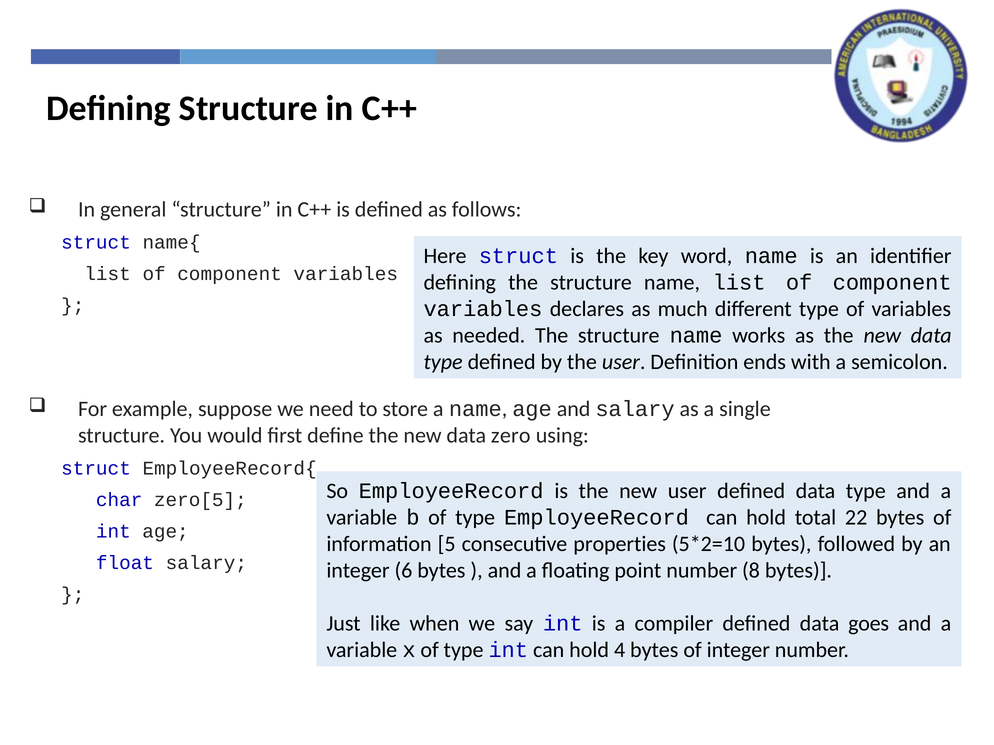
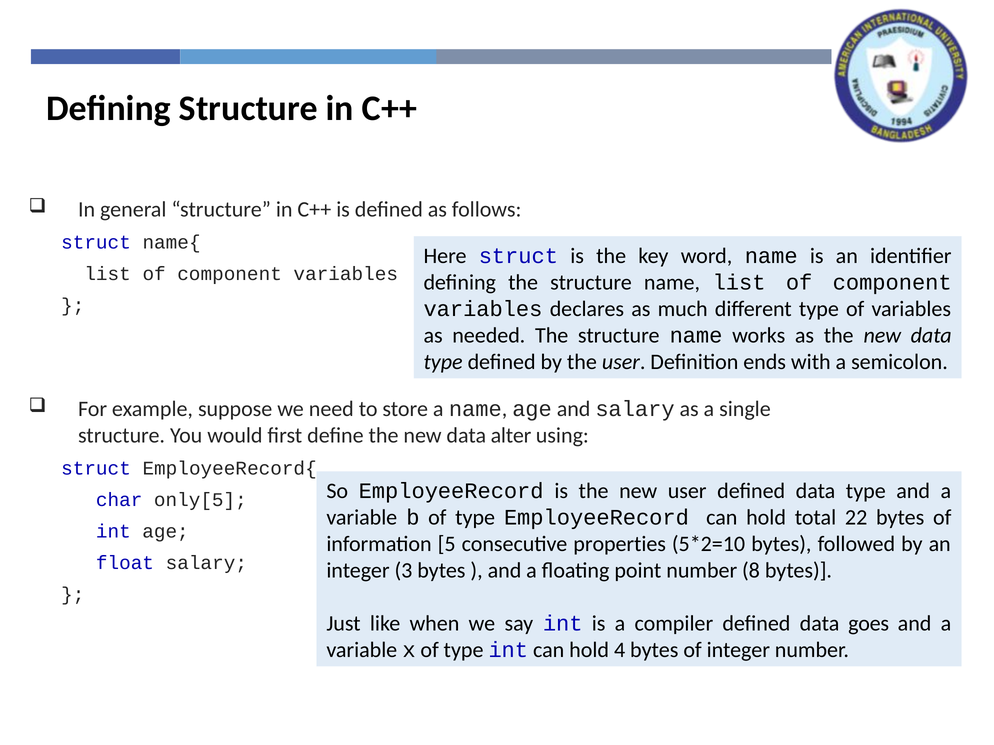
zero: zero -> alter (511, 436)
zero[5: zero[5 -> only[5 (200, 500)
6: 6 -> 3 (403, 571)
